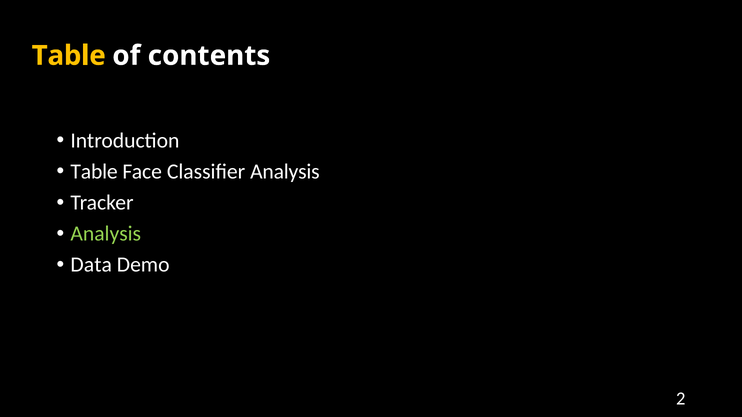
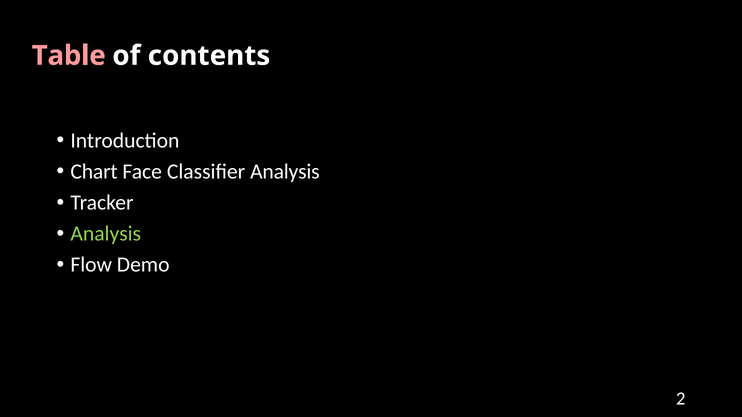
Table colour: yellow -> pink (69, 56)
Table: Table -> Chart (94, 172)
Data: Data -> Flow (91, 265)
